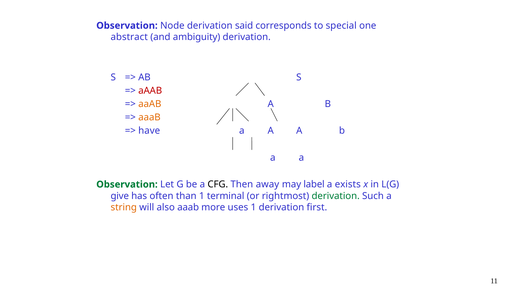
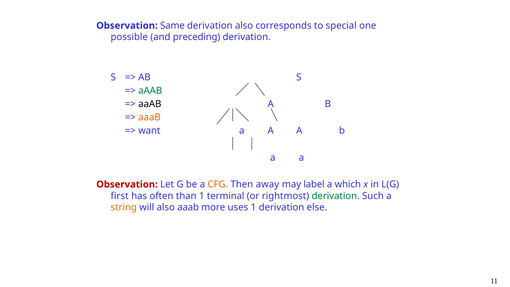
Node: Node -> Same (172, 26)
derivation said: said -> also (244, 26)
abstract: abstract -> possible (129, 37)
ambiguity: ambiguity -> preceding (197, 37)
aAAB colour: red -> green (150, 91)
aaAB colour: orange -> black (150, 104)
have: have -> want (149, 131)
Observation colour: green -> red (127, 184)
CFG colour: black -> orange (218, 184)
exists: exists -> which (348, 184)
give: give -> first (120, 196)
first: first -> else (317, 207)
